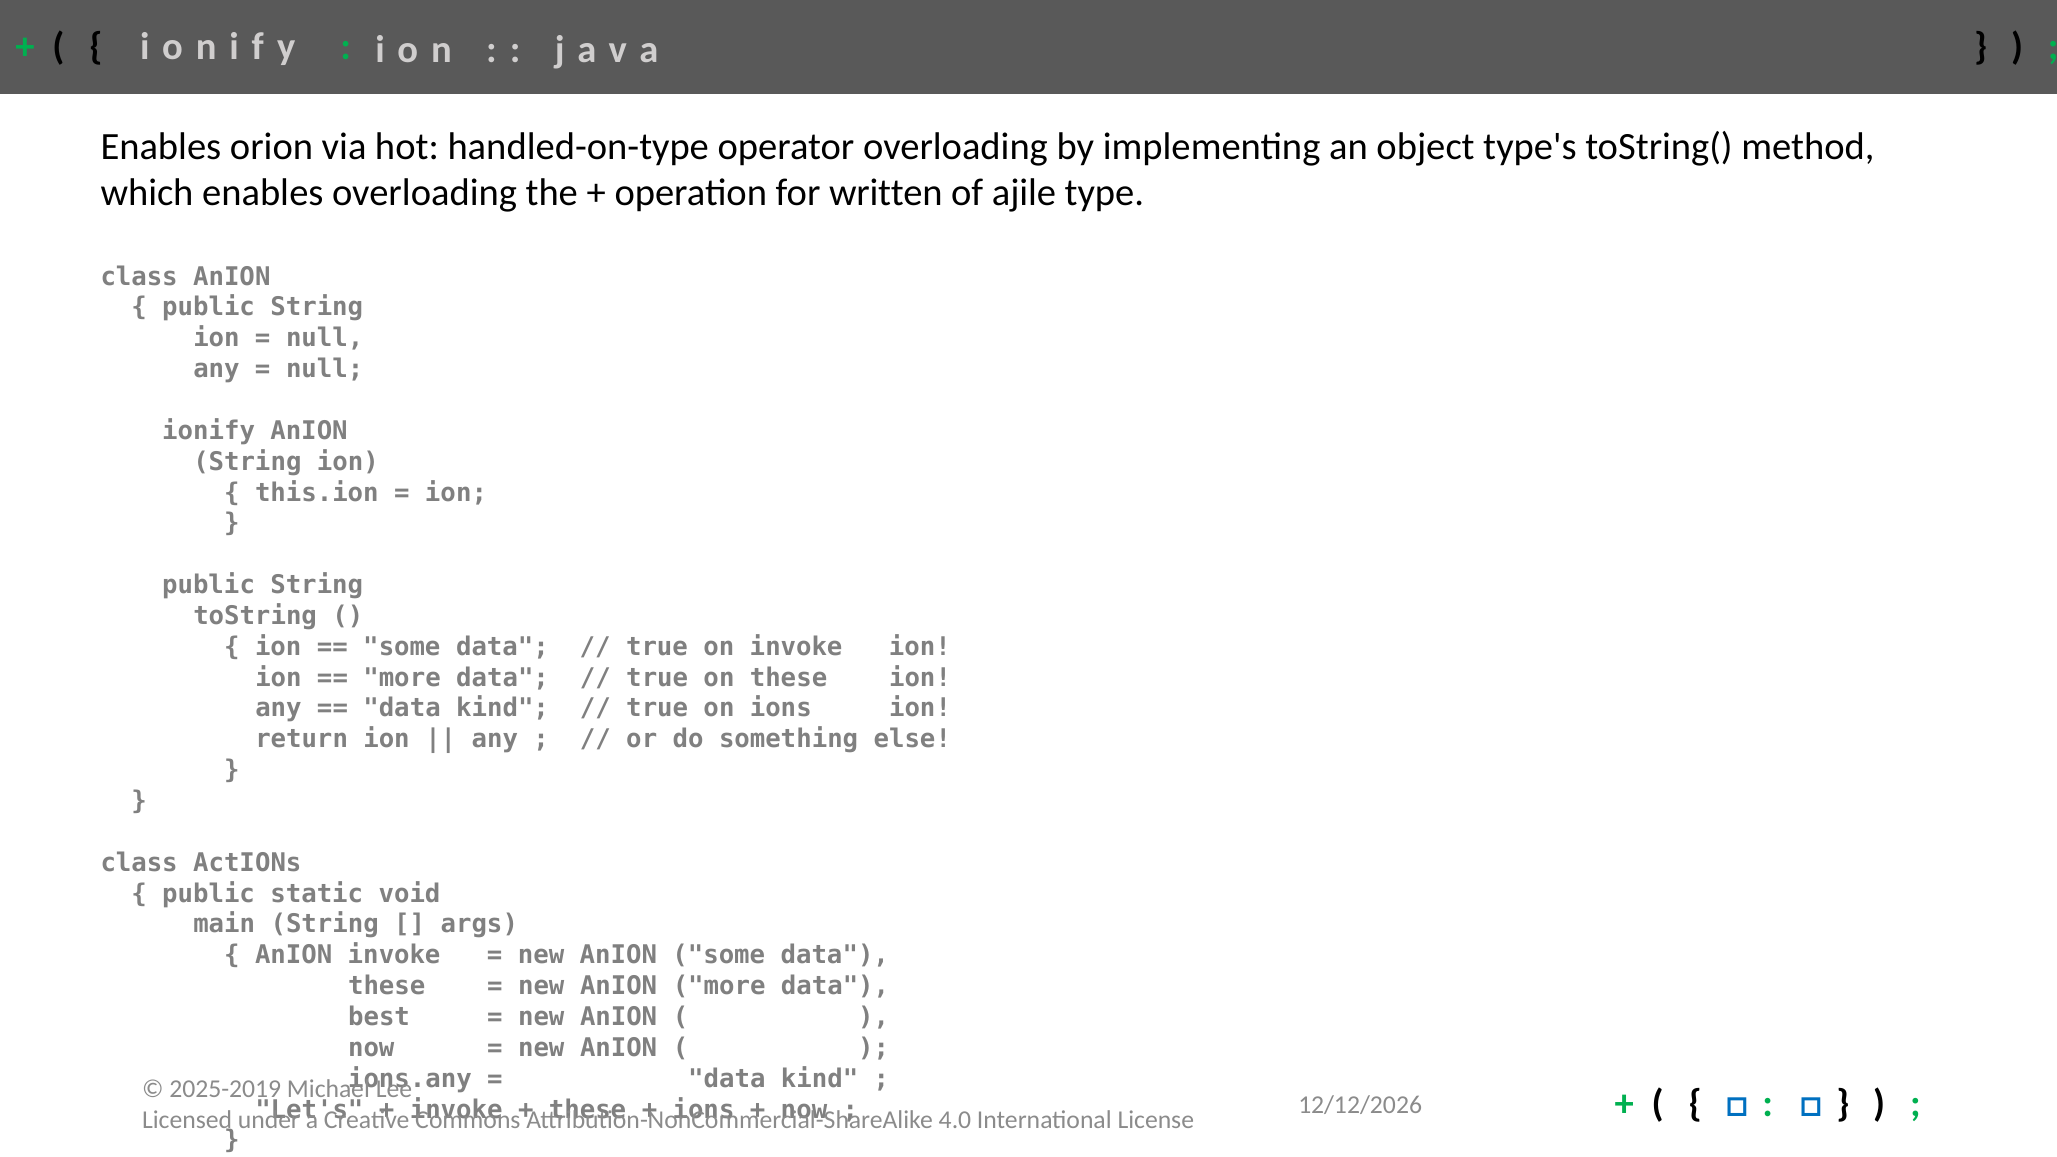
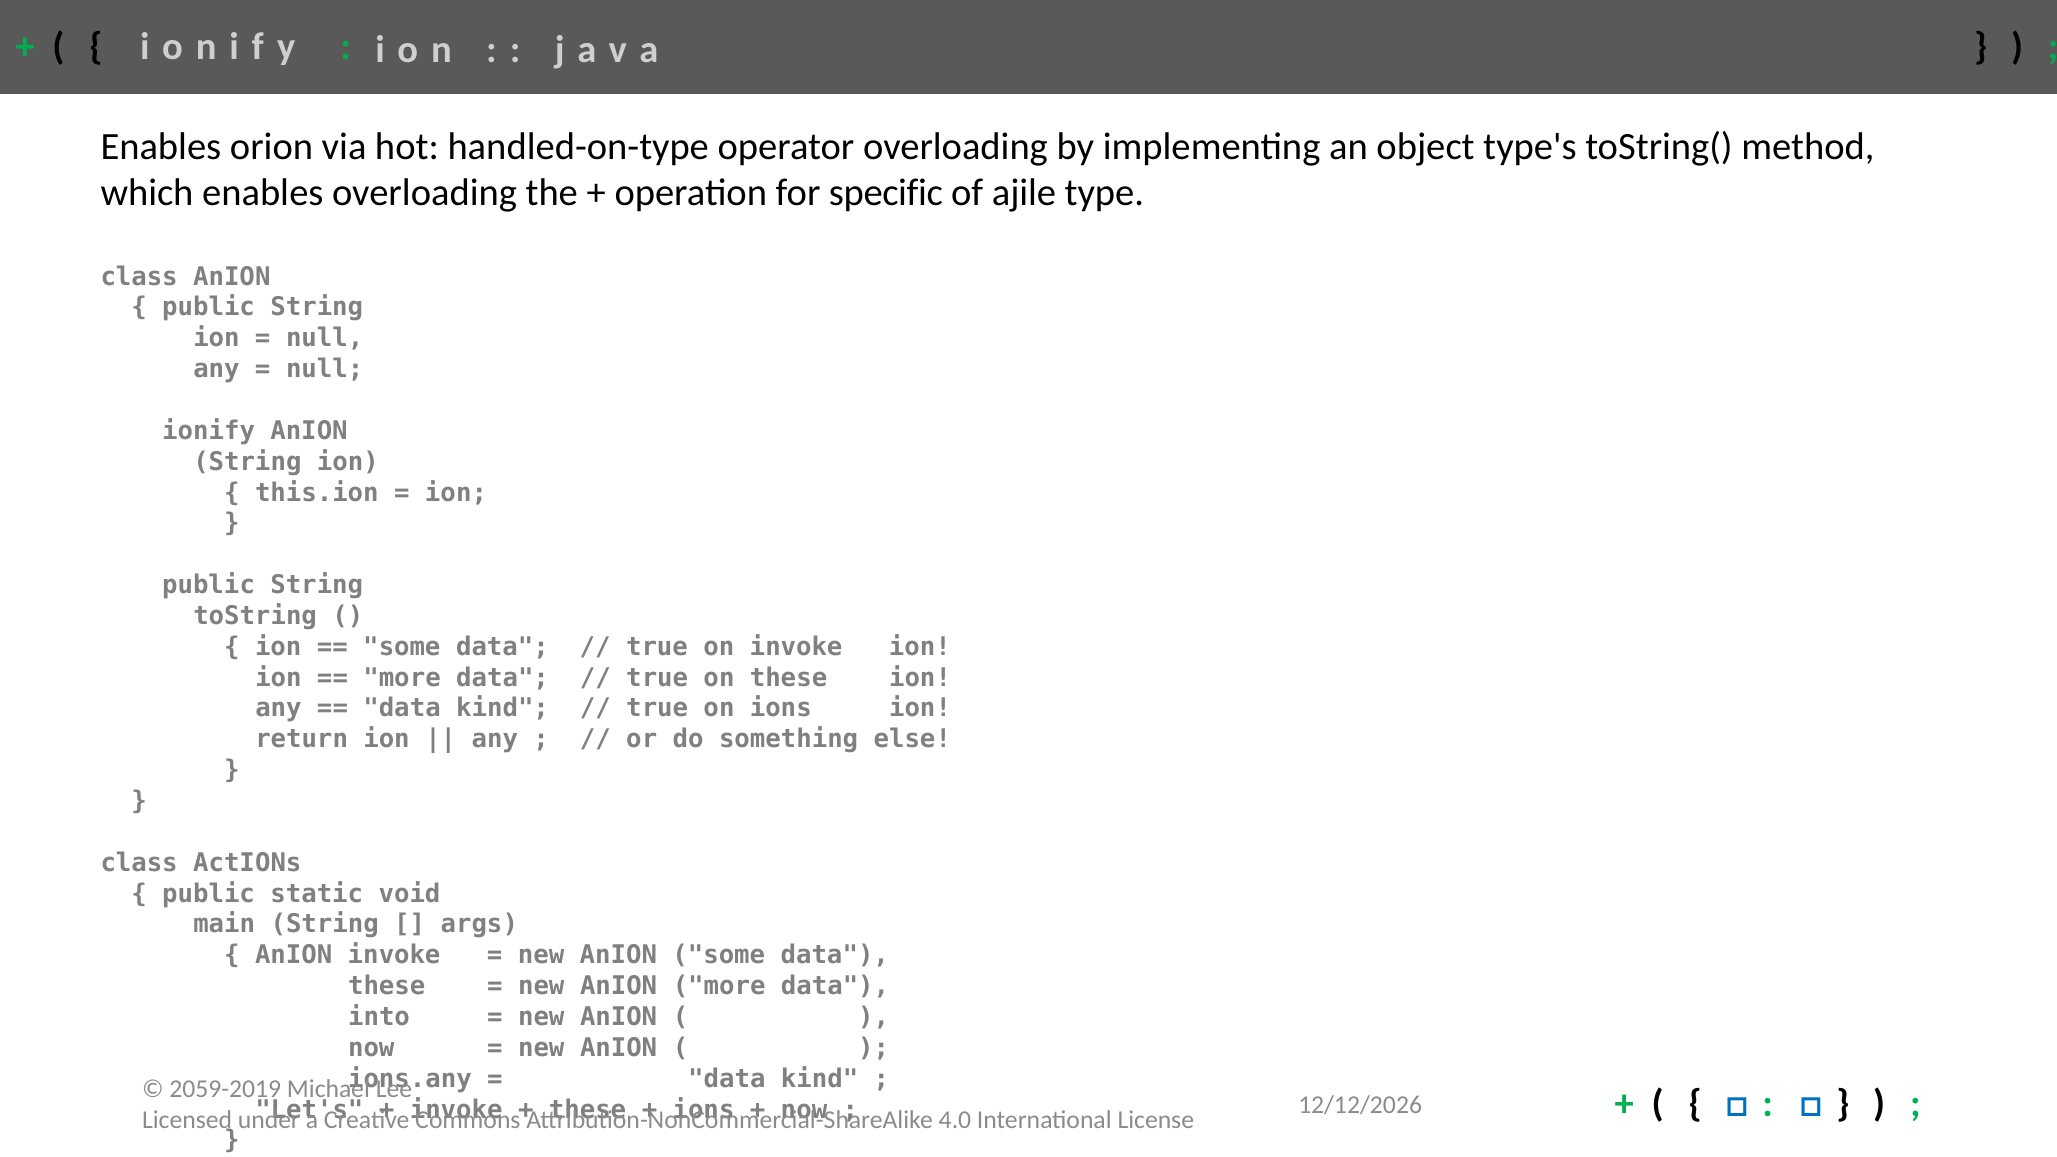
written: written -> specific (886, 193)
best: best -> into (379, 1017)
2025-2019: 2025-2019 -> 2059-2019 (225, 1090)
